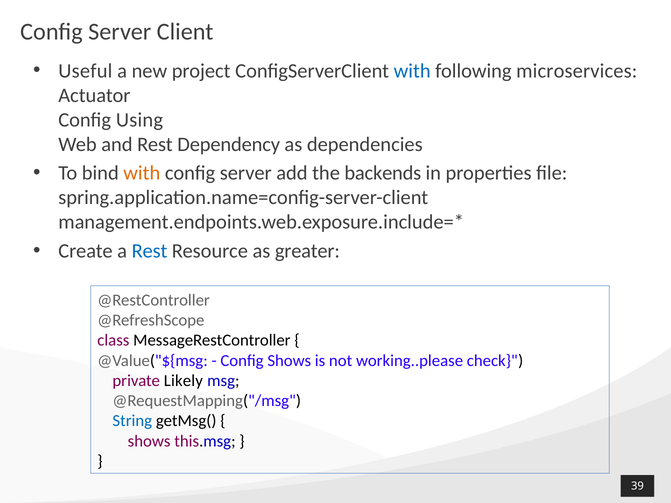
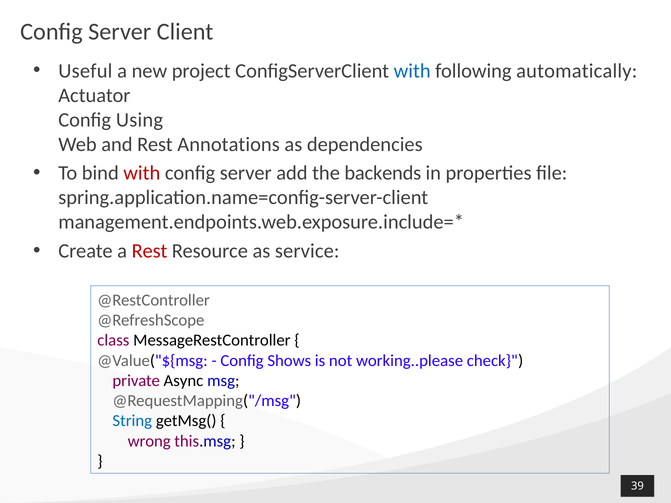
microservices: microservices -> automatically (577, 71)
Dependency: Dependency -> Annotations (229, 145)
with colour: orange -> red (142, 173)
Rest colour: blue -> red (149, 251)
greater: greater -> service (307, 251)
Likely: Likely -> Async (183, 381)
shows: shows -> wrong (149, 441)
